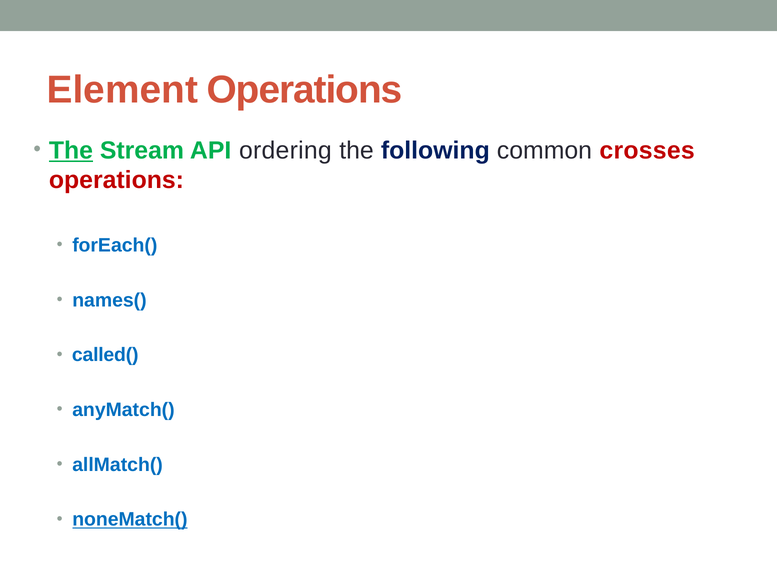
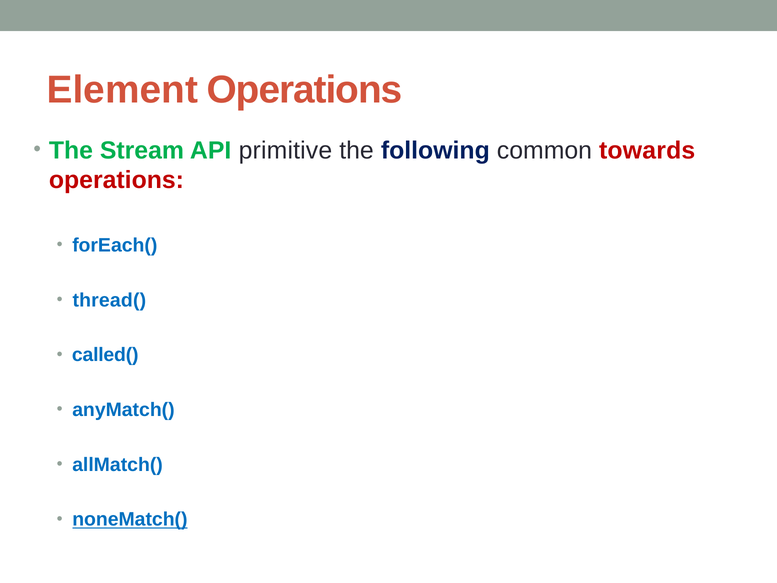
The underline: present -> none (71, 150)
ordering: ordering -> primitive (285, 150)
crosses: crosses -> towards (647, 150)
names(: names( -> thread( (109, 300)
